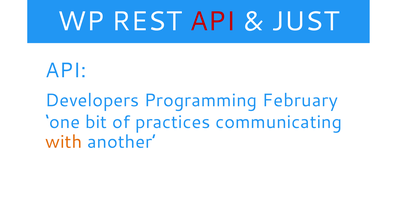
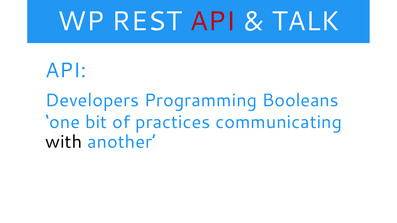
JUST: JUST -> TALK (306, 21)
February: February -> Booleans (300, 101)
with colour: orange -> black (64, 142)
